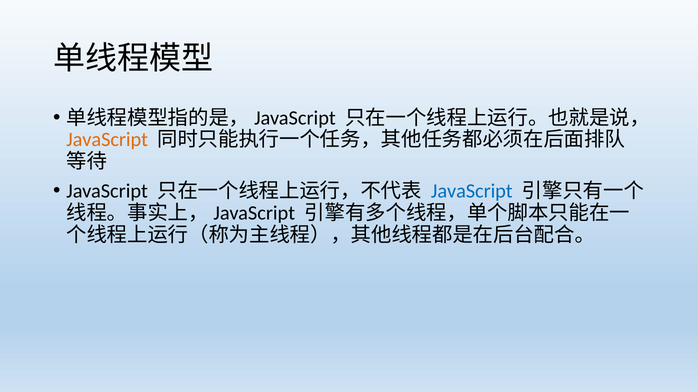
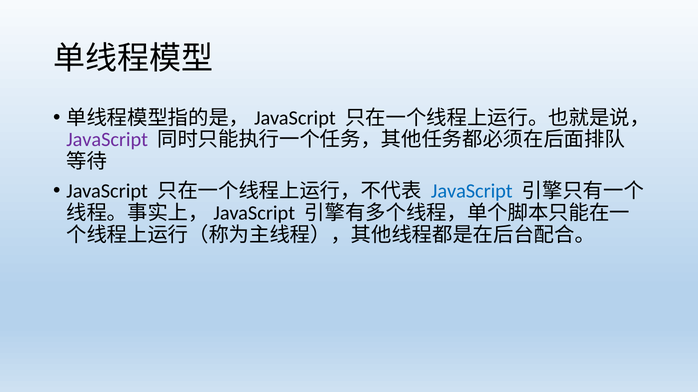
JavaScript colour: orange -> purple (107, 140)
